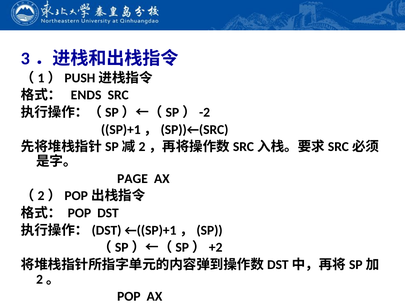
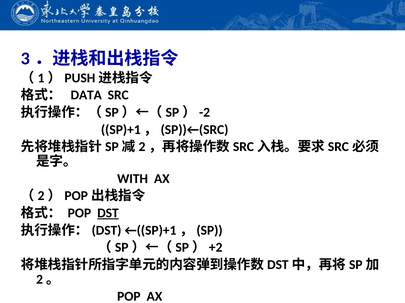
ENDS: ENDS -> DATA (86, 95)
PAGE: PAGE -> WITH (133, 179)
DST underline: none -> present (108, 214)
